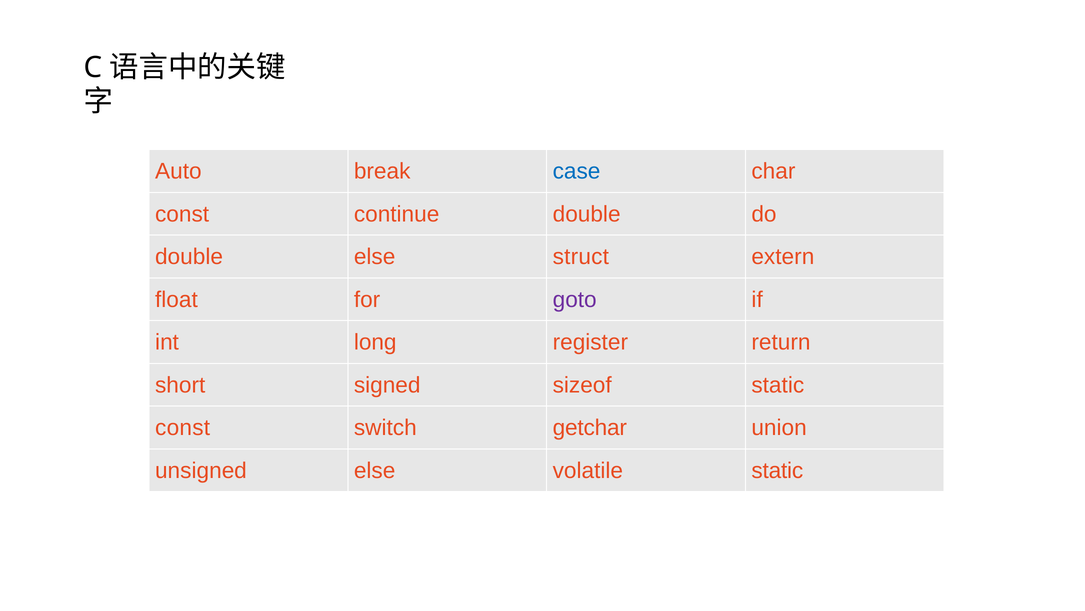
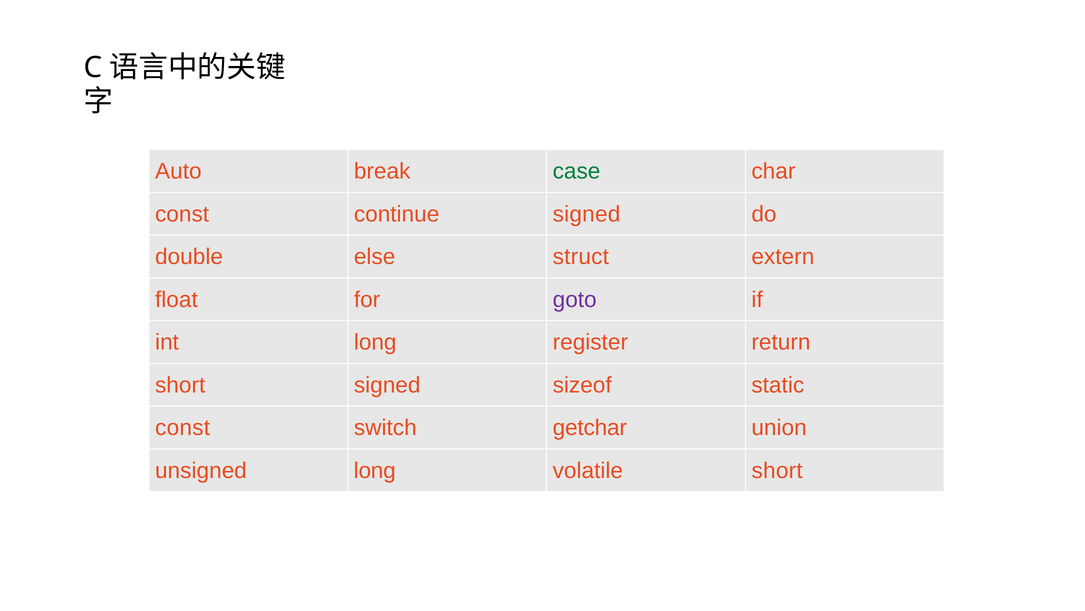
case colour: blue -> green (577, 171)
continue double: double -> signed (587, 214)
unsigned else: else -> long (375, 470)
volatile static: static -> short (777, 470)
